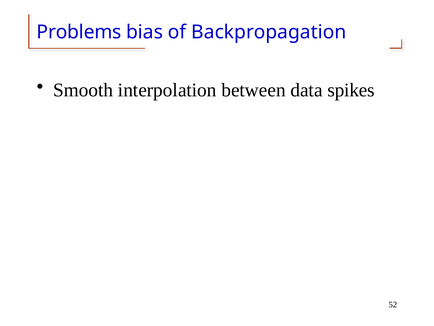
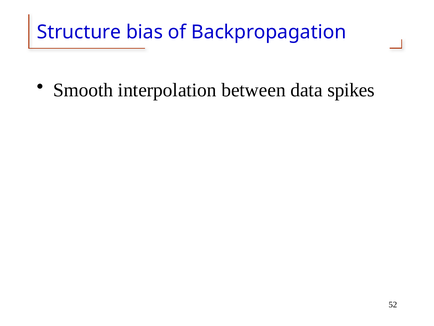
Problems: Problems -> Structure (79, 32)
